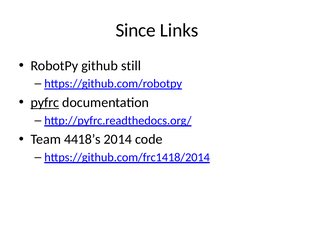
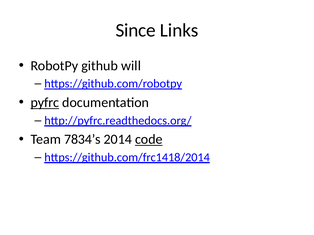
still: still -> will (131, 66)
4418’s: 4418’s -> 7834’s (82, 140)
code underline: none -> present (149, 140)
